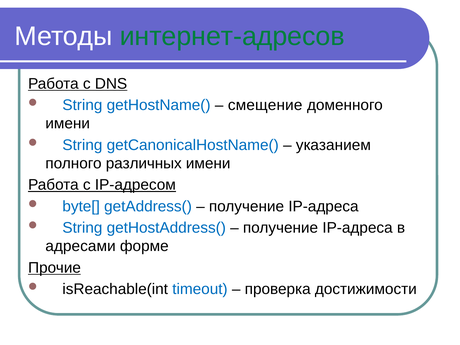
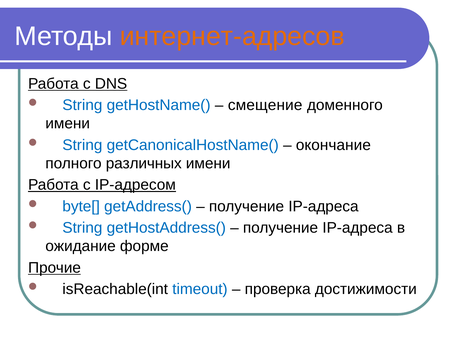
интернет-адресов colour: green -> orange (232, 36)
указанием: указанием -> окончание (333, 145)
адресами: адресами -> ожидание (81, 246)
